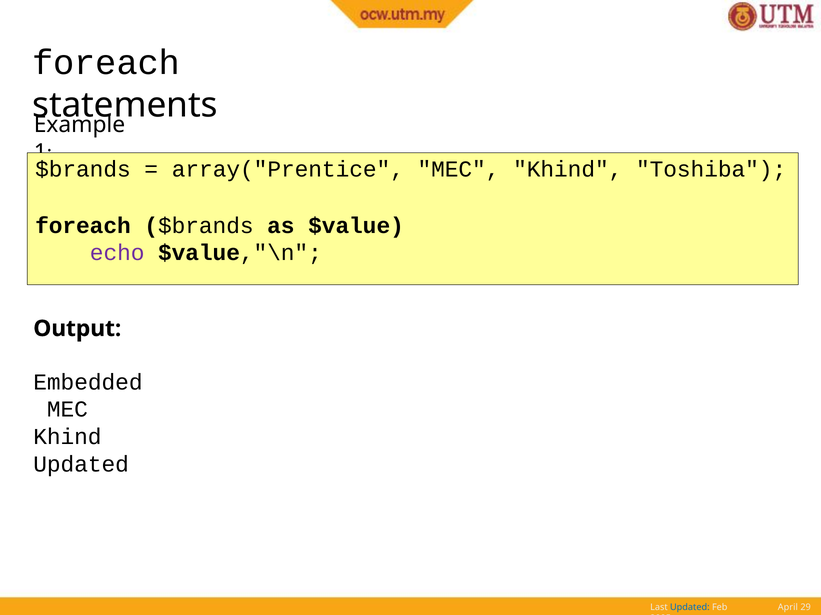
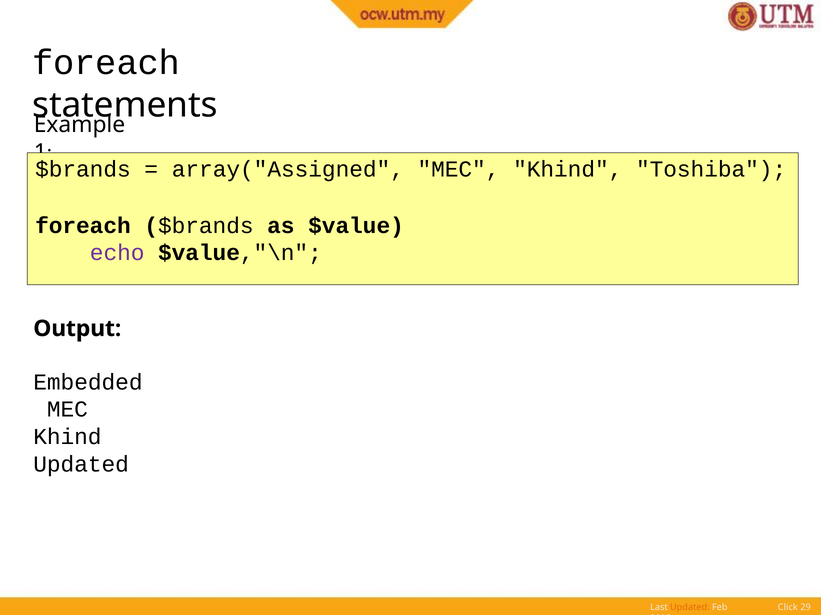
array("Prentice: array("Prentice -> array("Assigned (288, 170)
Updated colour: blue -> orange (690, 608)
April: April -> Click (788, 608)
